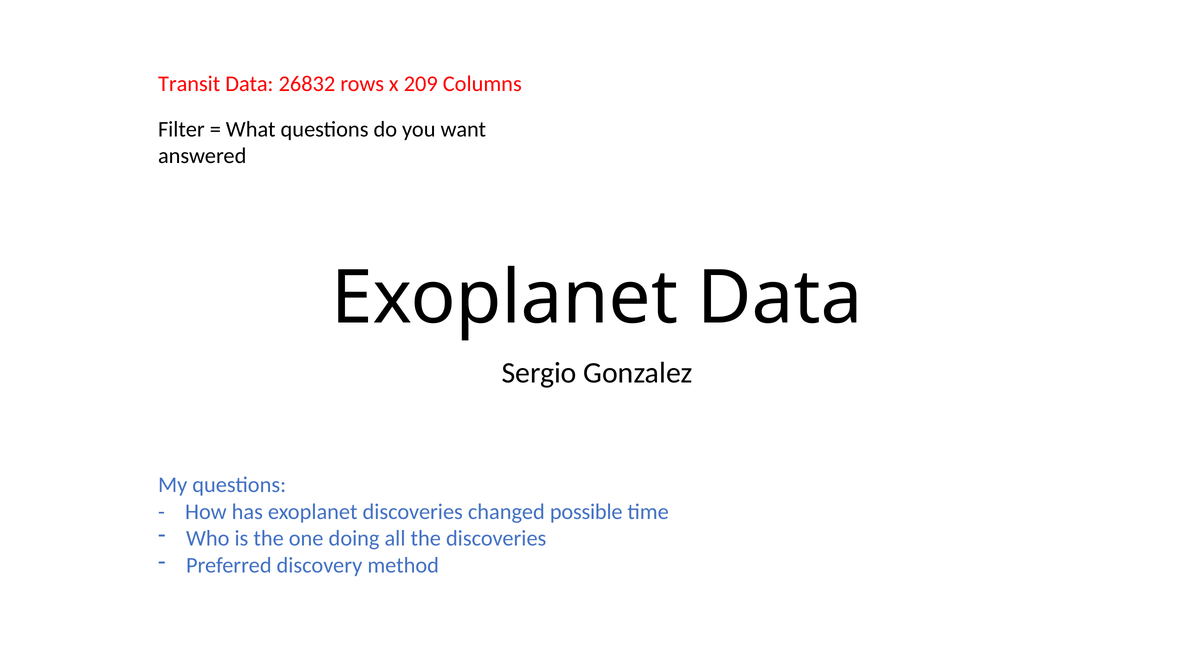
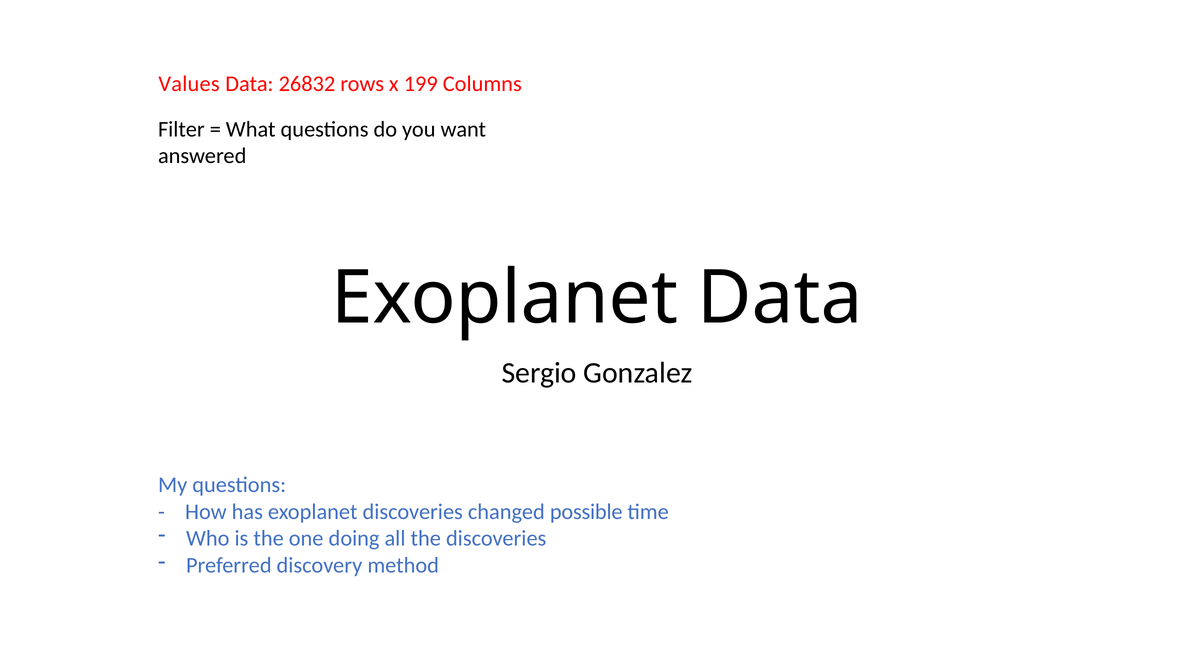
Transit: Transit -> Values (189, 84)
209: 209 -> 199 (421, 84)
